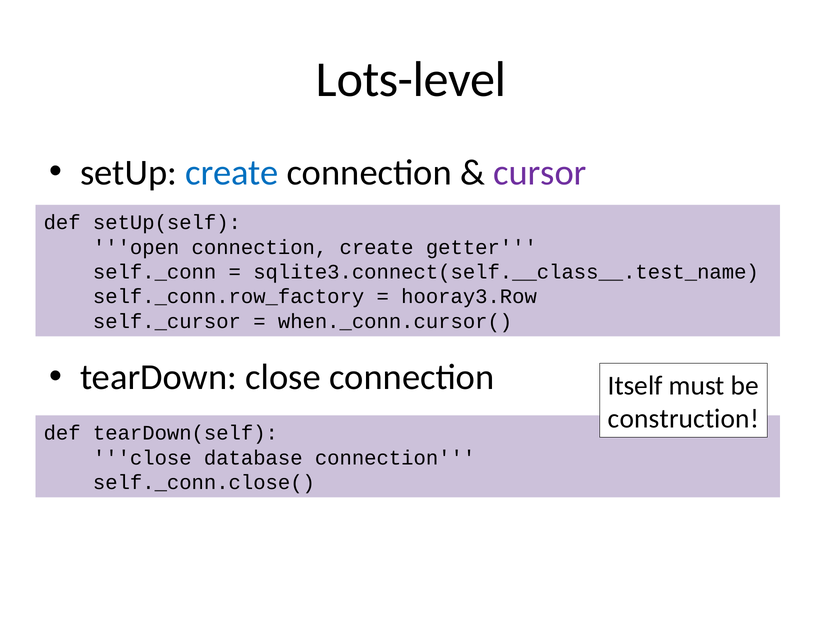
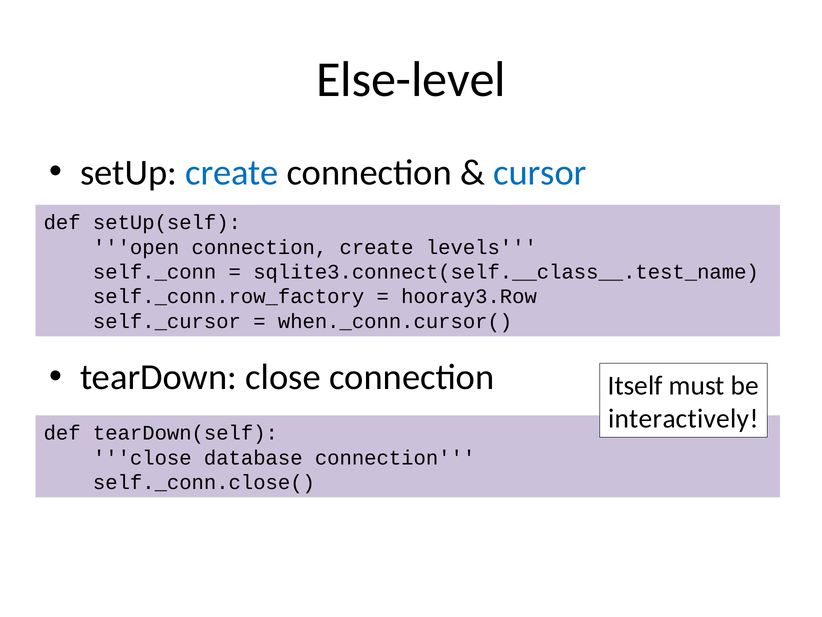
Lots-level: Lots-level -> Else-level (411, 80)
cursor colour: purple -> blue (540, 172)
getter: getter -> levels (481, 247)
construction: construction -> interactively (683, 418)
